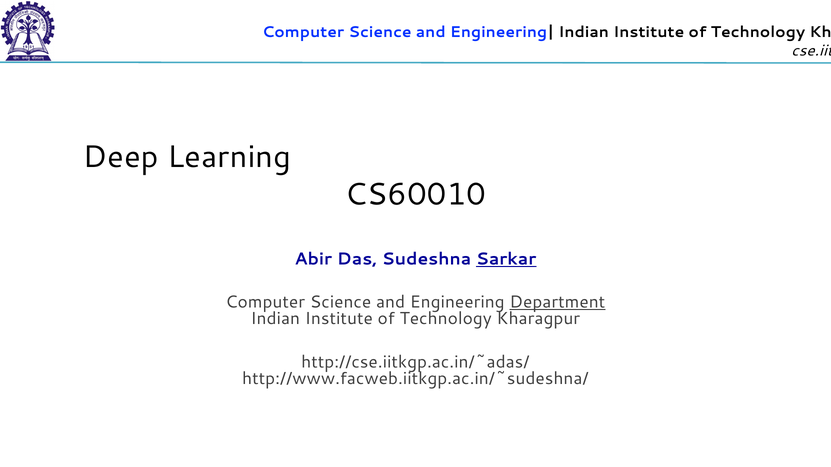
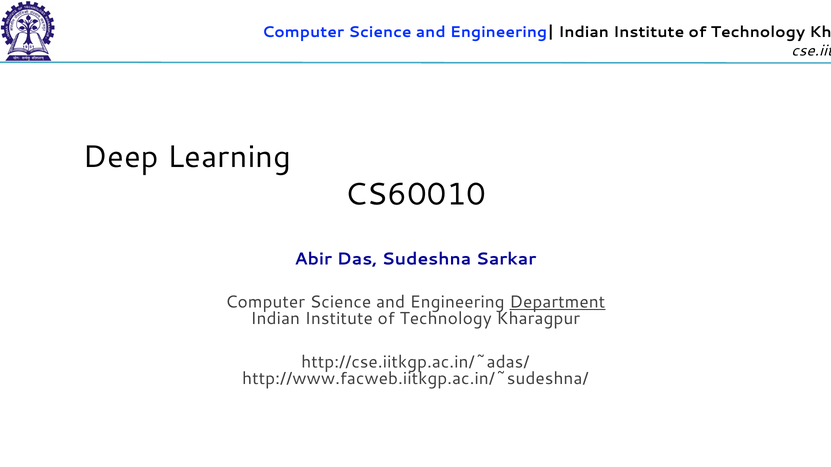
Sarkar underline: present -> none (506, 259)
